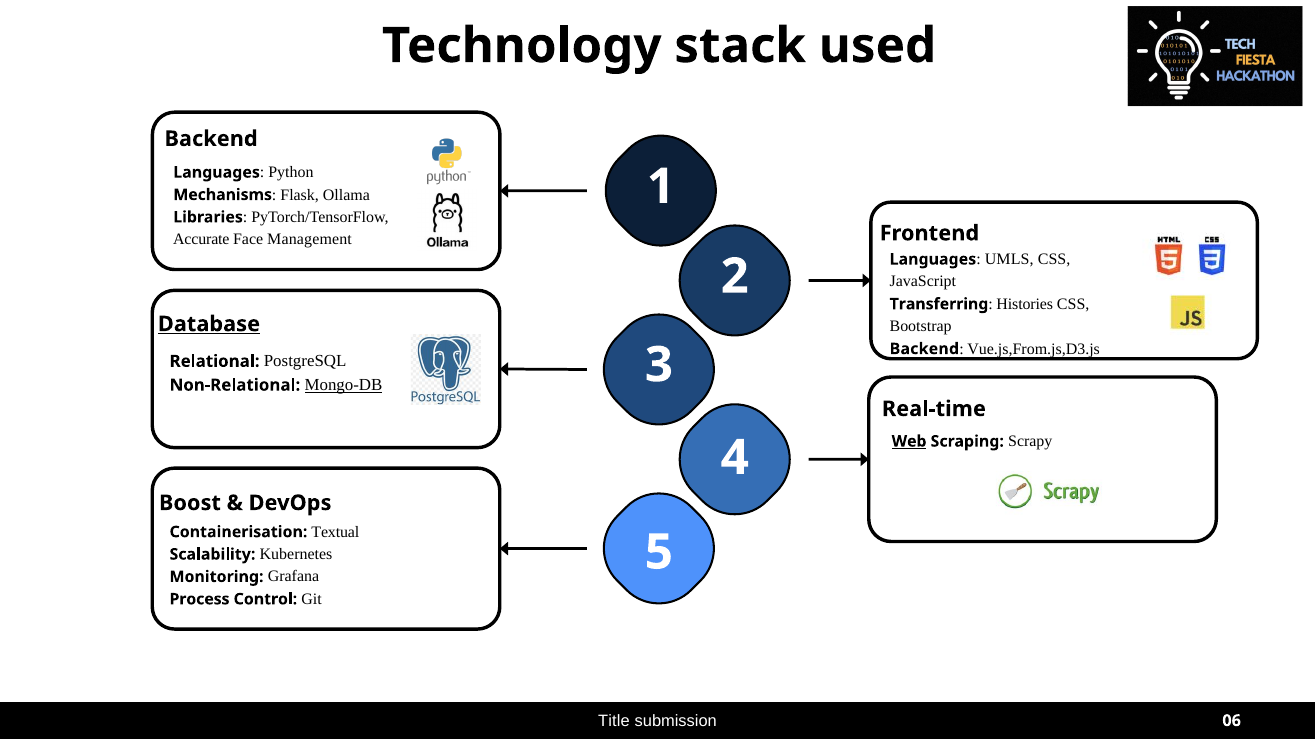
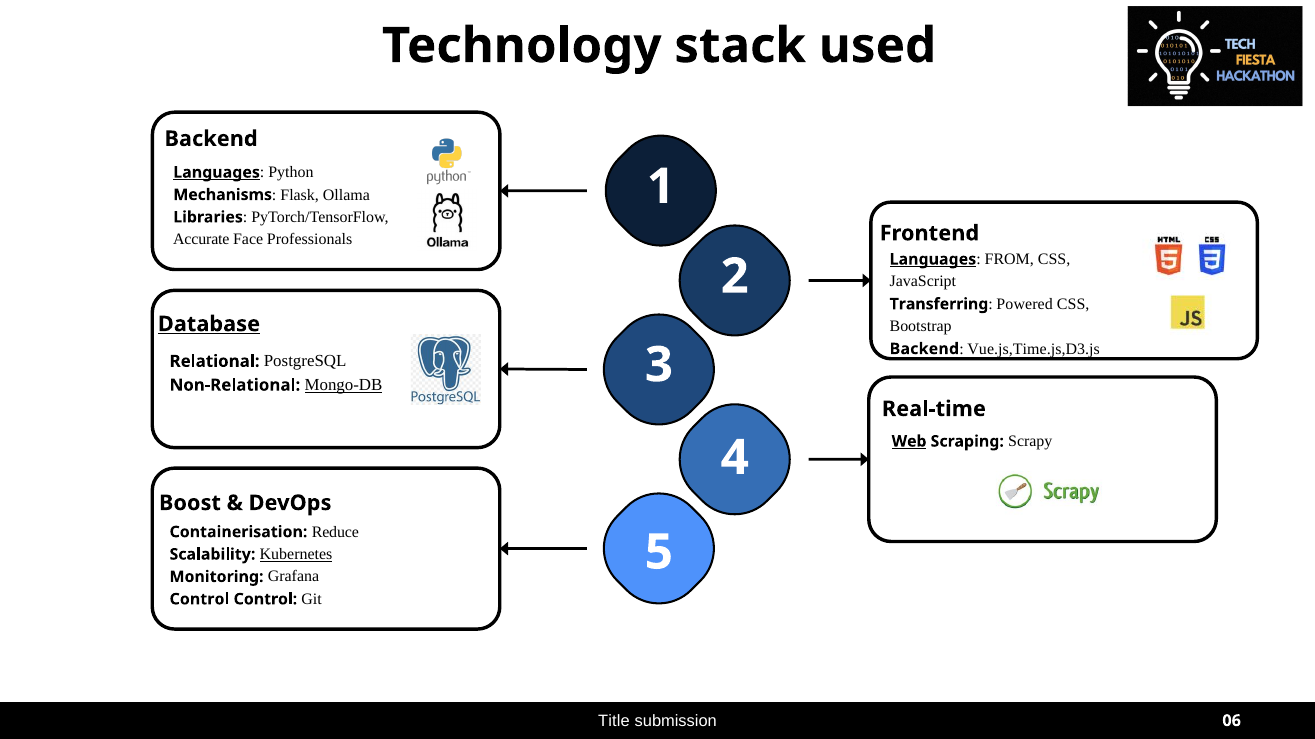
Languages underline: none -> present (217, 173)
Management: Management -> Professionals (310, 240)
Languages underline: none -> present (933, 260)
UMLS: UMLS -> FROM (1009, 260)
Histories: Histories -> Powered (1025, 304)
Vue.js,From.js,D3.js: Vue.js,From.js,D3.js -> Vue.js,Time.js,D3.js (1034, 349)
Textual: Textual -> Reduce (335, 532)
Kubernetes underline: none -> present (296, 555)
Process: Process -> Control (199, 600)
